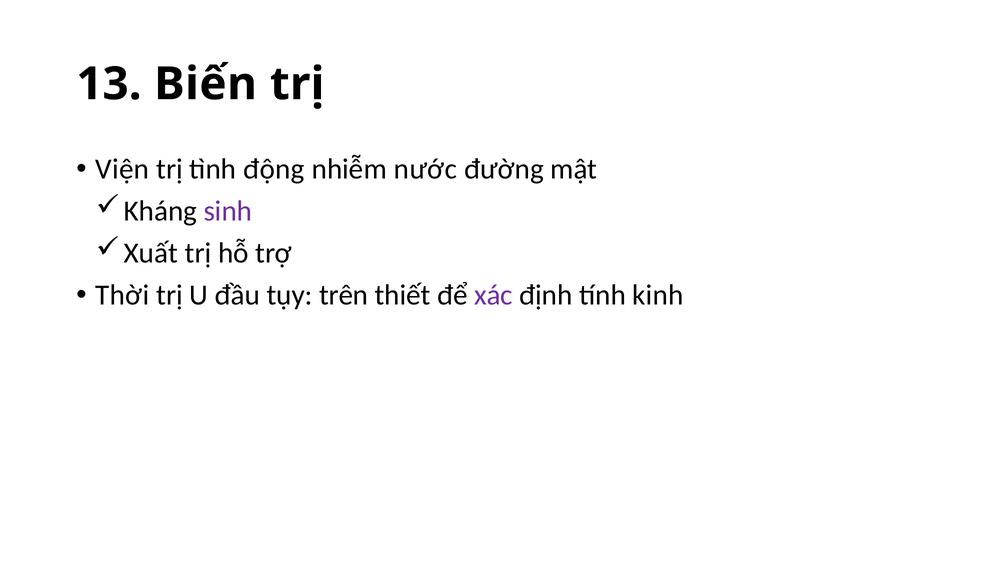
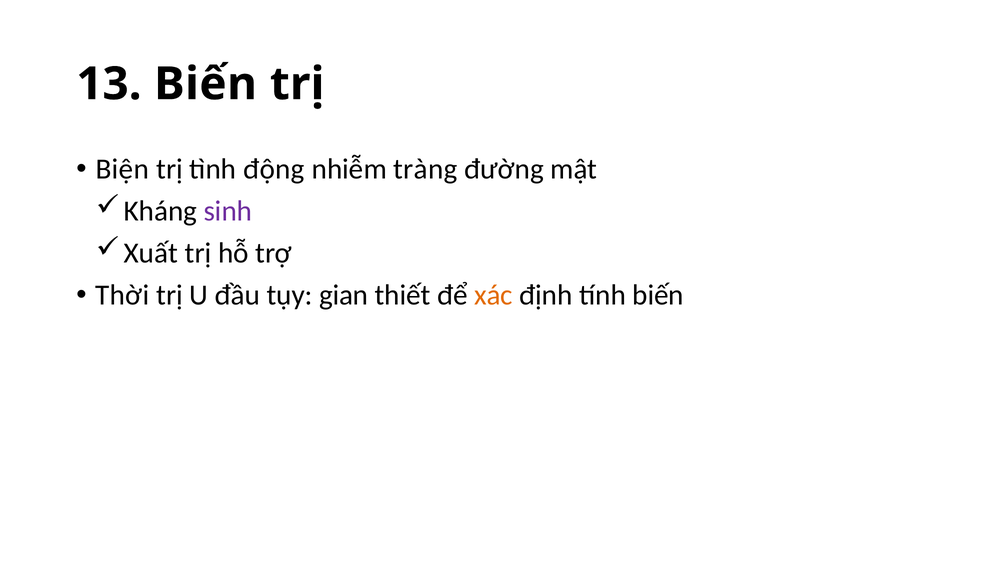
Viện: Viện -> Biện (122, 169)
nước: nước -> tràng (425, 169)
trên: trên -> gian (344, 295)
xác colour: purple -> orange (493, 295)
tính kinh: kinh -> biến (658, 295)
